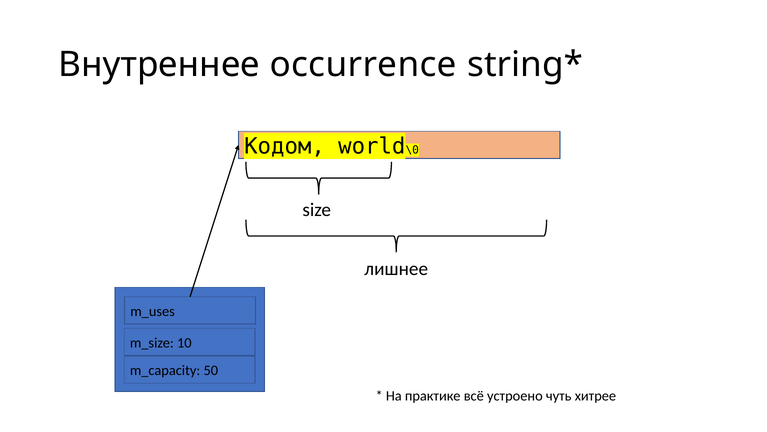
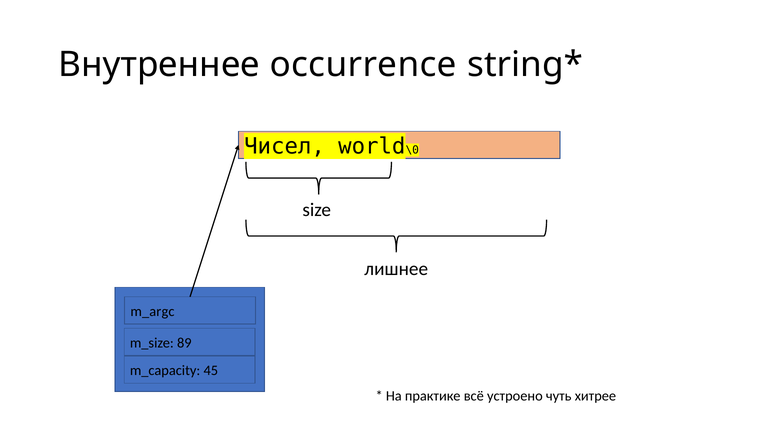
Кодом: Кодом -> Чисел (285, 146)
m_uses: m_uses -> m_argc (152, 311)
10: 10 -> 89 (184, 342)
50: 50 -> 45 (211, 370)
